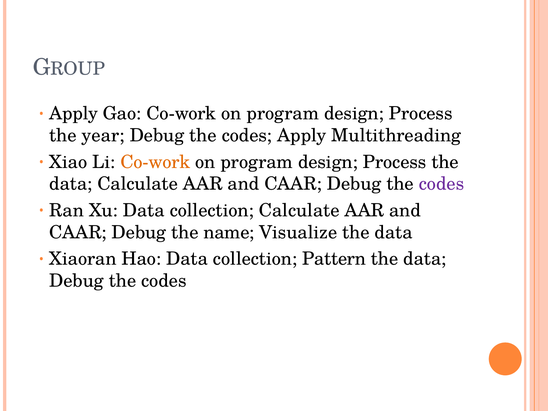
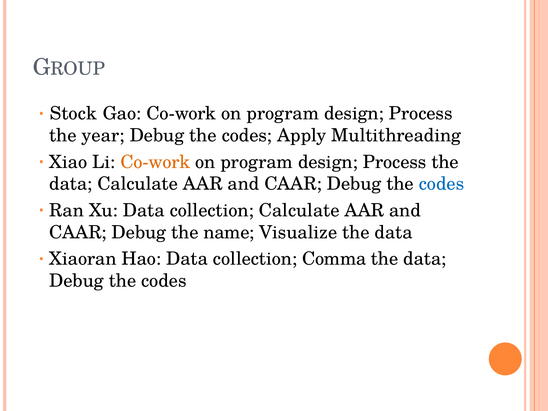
Apply: Apply -> Stock (73, 114)
codes colour: purple -> blue (441, 184)
Pattern: Pattern -> Comma (334, 259)
